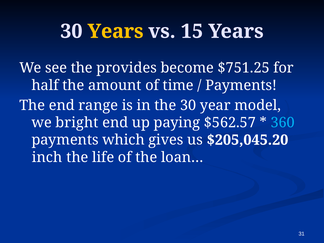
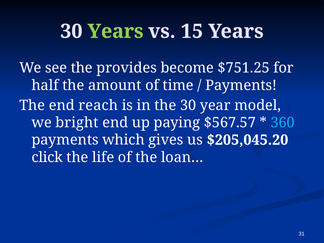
Years colour: yellow -> light green (115, 31)
range: range -> reach (98, 105)
$562.57: $562.57 -> $567.57 (230, 123)
inch: inch -> click (47, 157)
